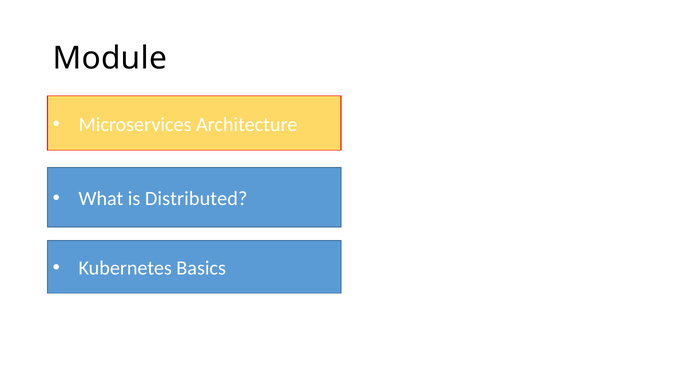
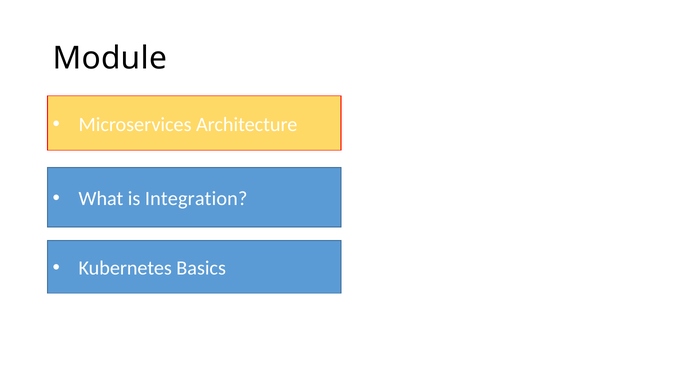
Distributed: Distributed -> Integration (196, 199)
